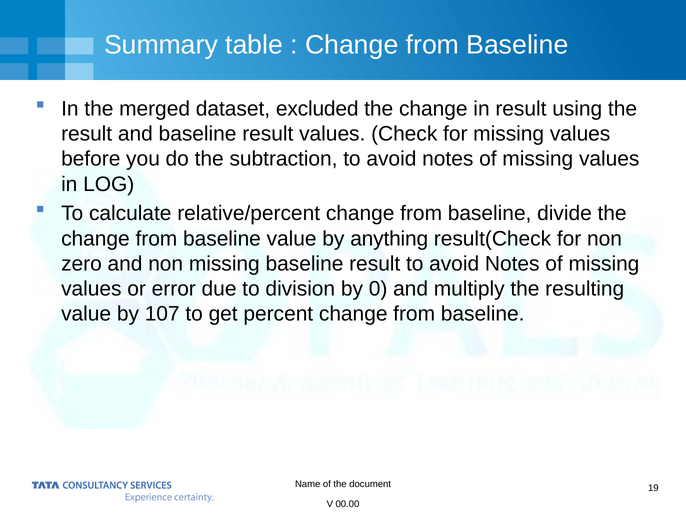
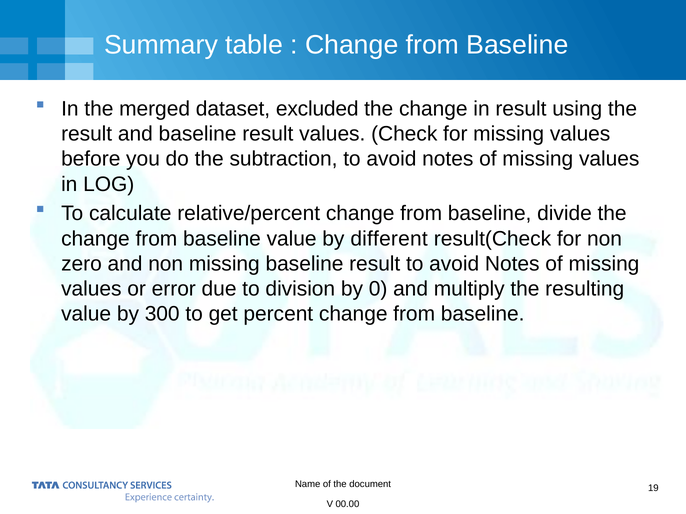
anything: anything -> different (389, 239)
107: 107 -> 300 (162, 314)
